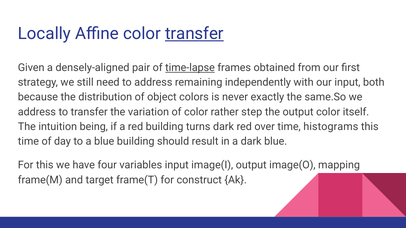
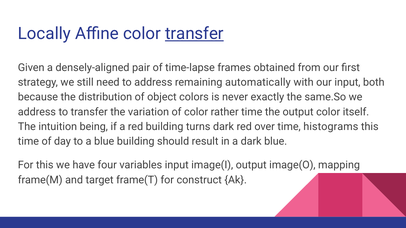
time-lapse underline: present -> none (190, 68)
independently: independently -> automatically (258, 83)
rather step: step -> time (252, 112)
